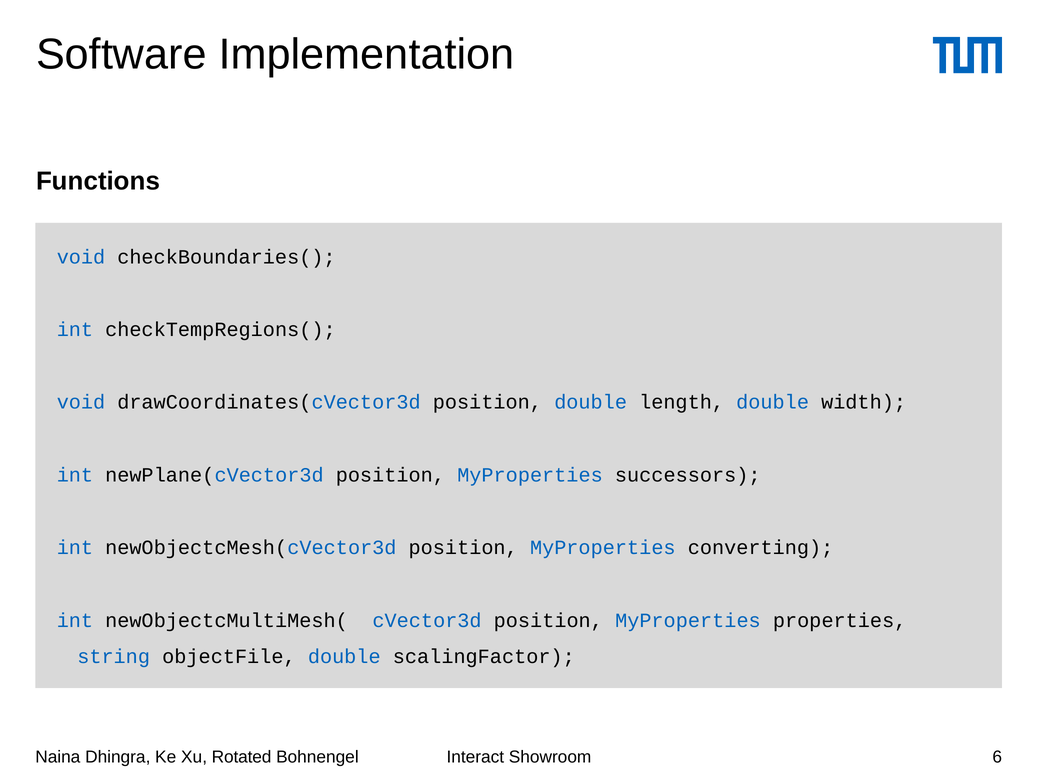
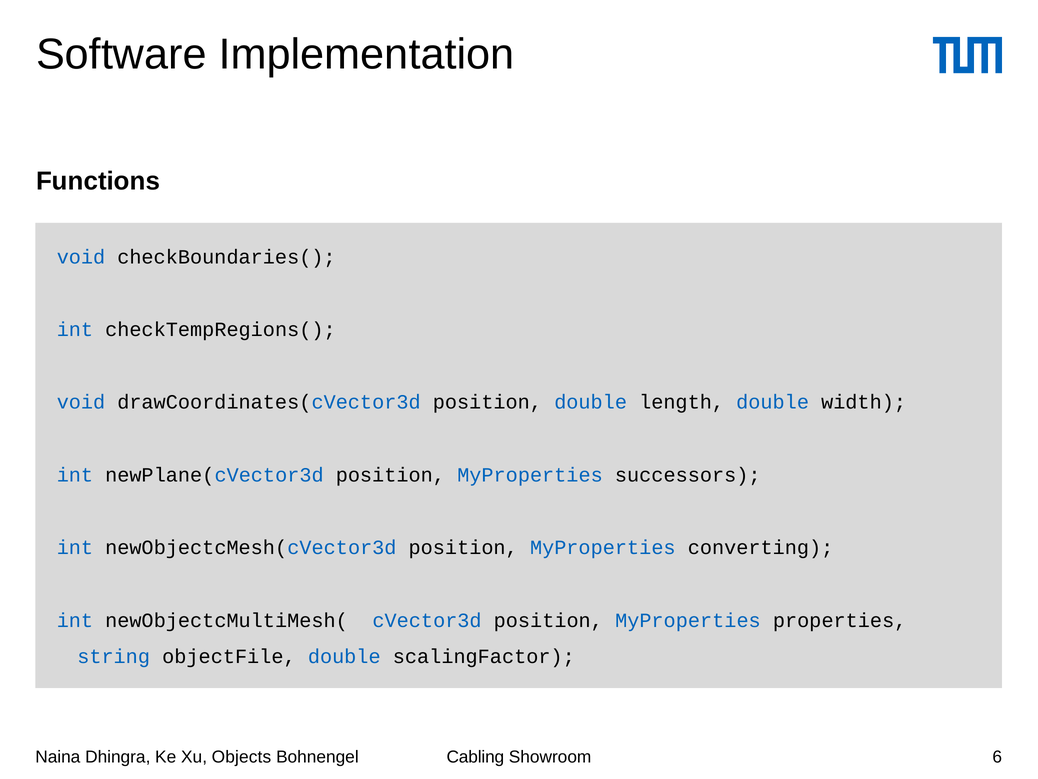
Interact: Interact -> Cabling (475, 756)
Rotated: Rotated -> Objects (241, 757)
